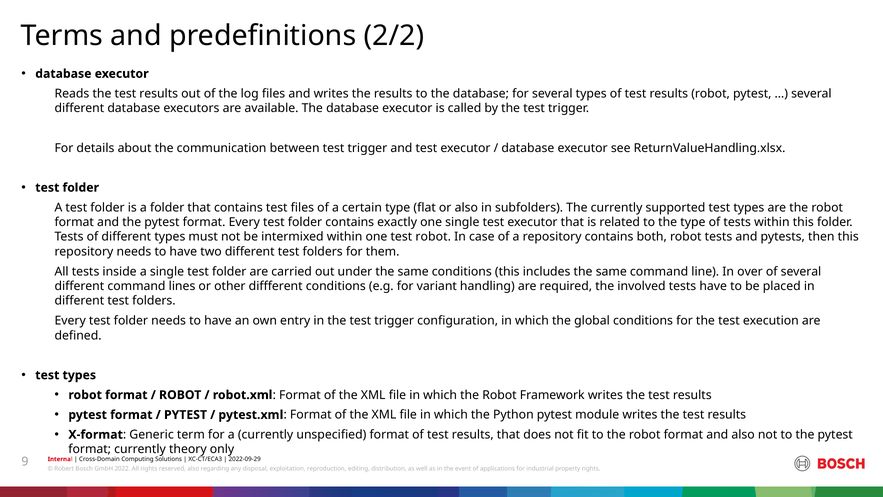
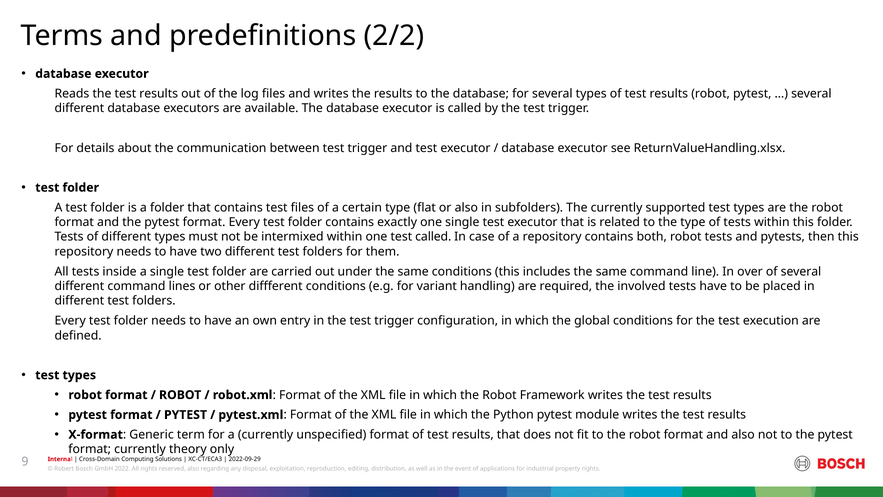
test robot: robot -> called (433, 237)
